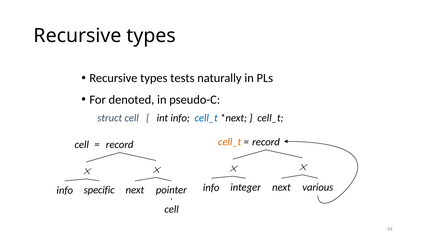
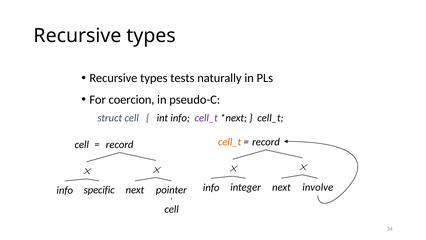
denoted: denoted -> coercion (132, 99)
cell_t colour: blue -> purple (206, 118)
various: various -> involve (318, 187)
